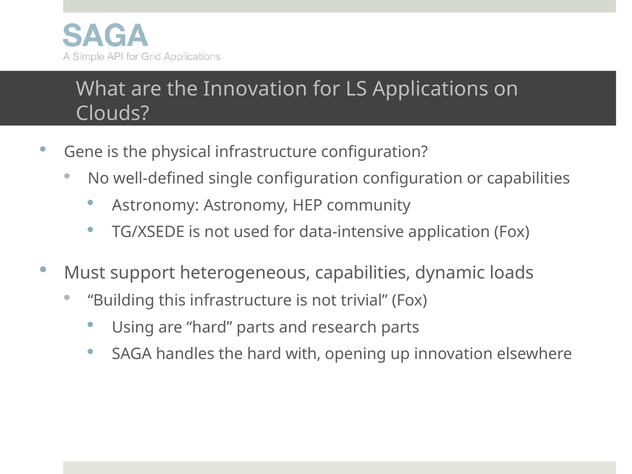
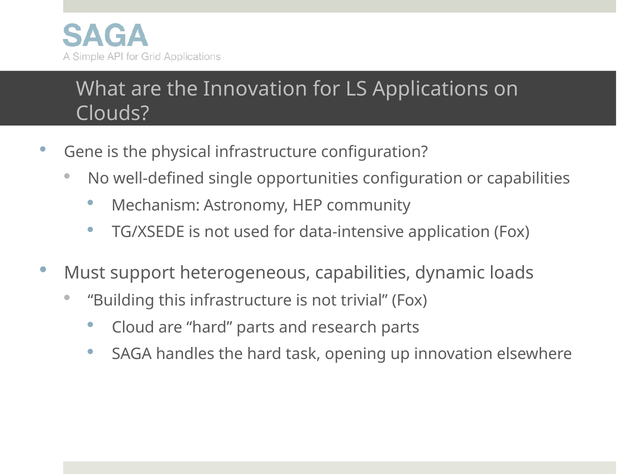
single configuration: configuration -> opportunities (308, 179)
Astronomy: Astronomy -> Mechanism (156, 205)
Using: Using -> Cloud (133, 327)
with: with -> task (303, 354)
